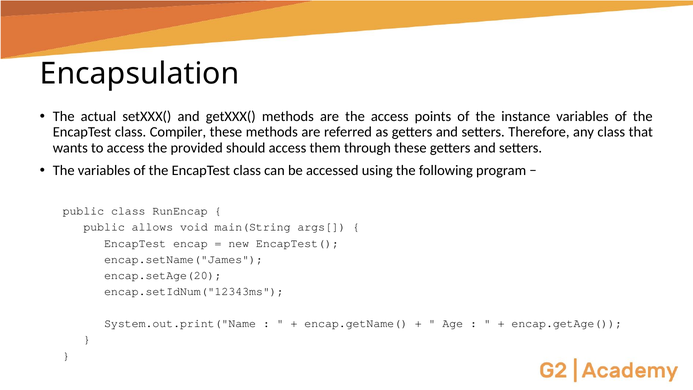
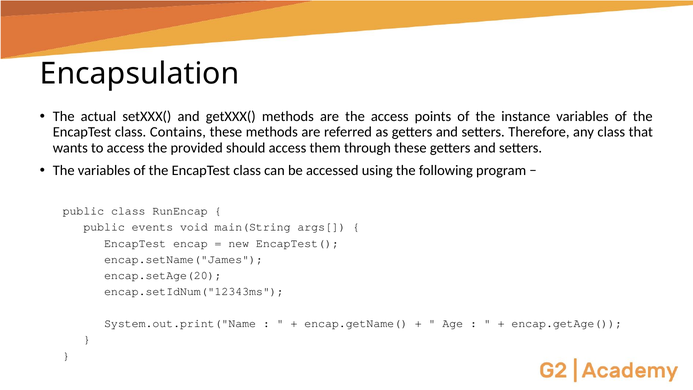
Compiler: Compiler -> Contains (178, 132)
allows: allows -> events (152, 227)
